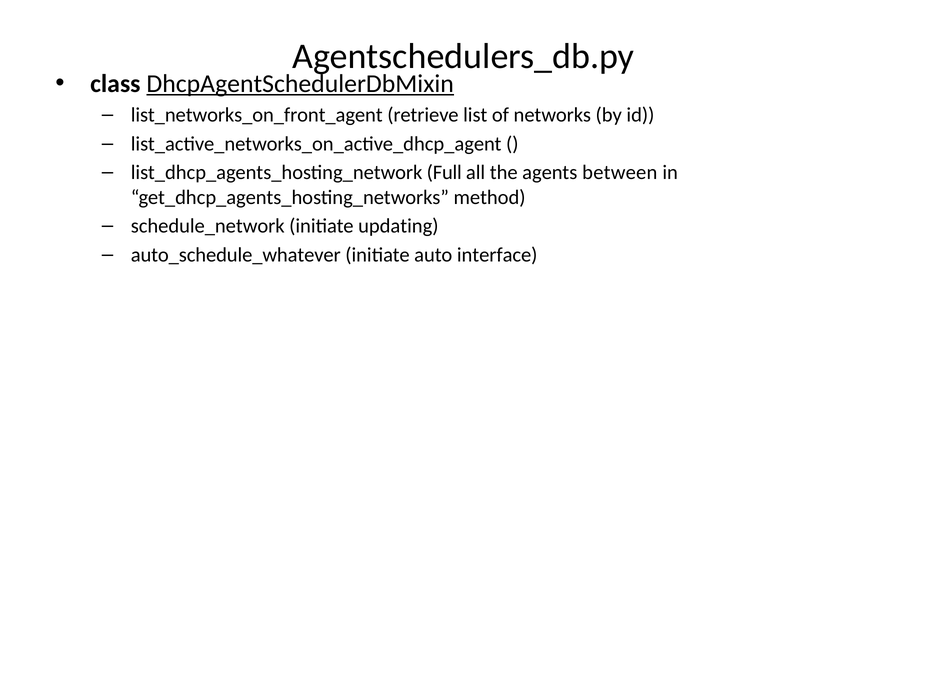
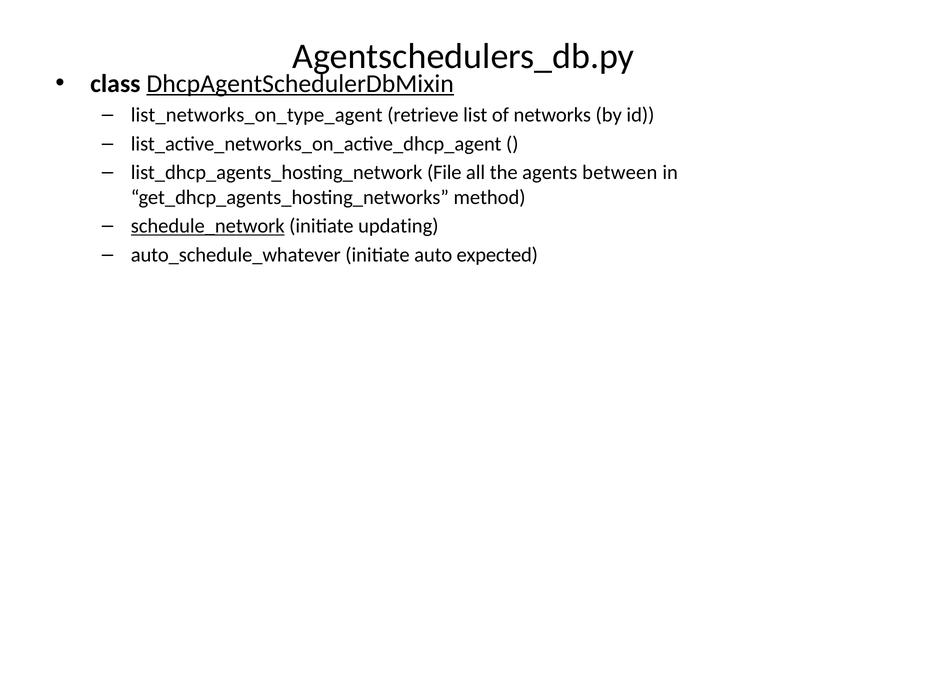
list_networks_on_front_agent: list_networks_on_front_agent -> list_networks_on_type_agent (257, 115)
Full: Full -> File (444, 173)
schedule_network underline: none -> present (208, 226)
interface: interface -> expected (497, 255)
